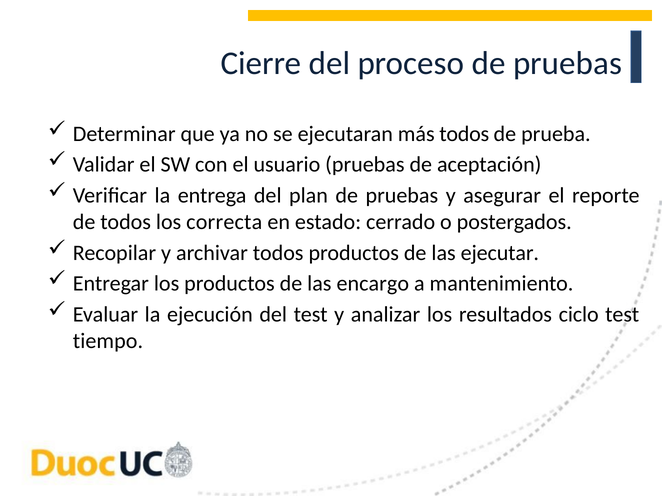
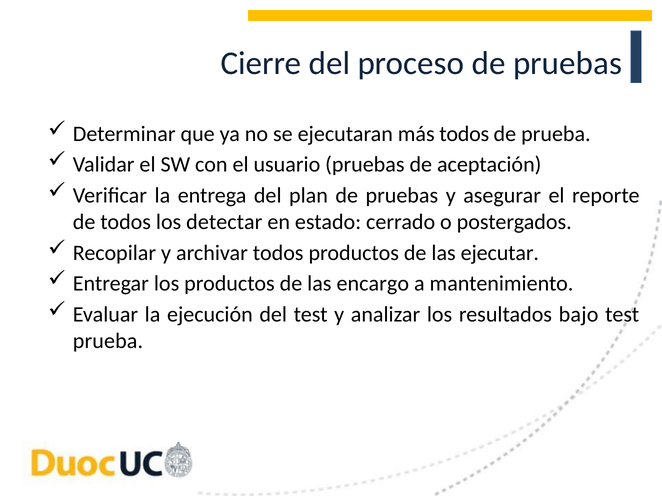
correcta: correcta -> detectar (224, 222)
ciclo: ciclo -> bajo (579, 315)
tiempo: tiempo -> prueba (108, 341)
